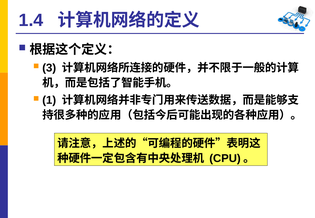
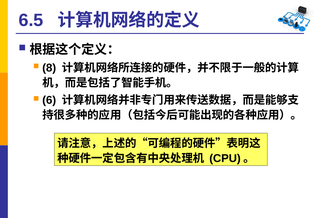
1.4: 1.4 -> 6.5 (31, 20)
3: 3 -> 8 (49, 68)
1: 1 -> 6 (49, 100)
